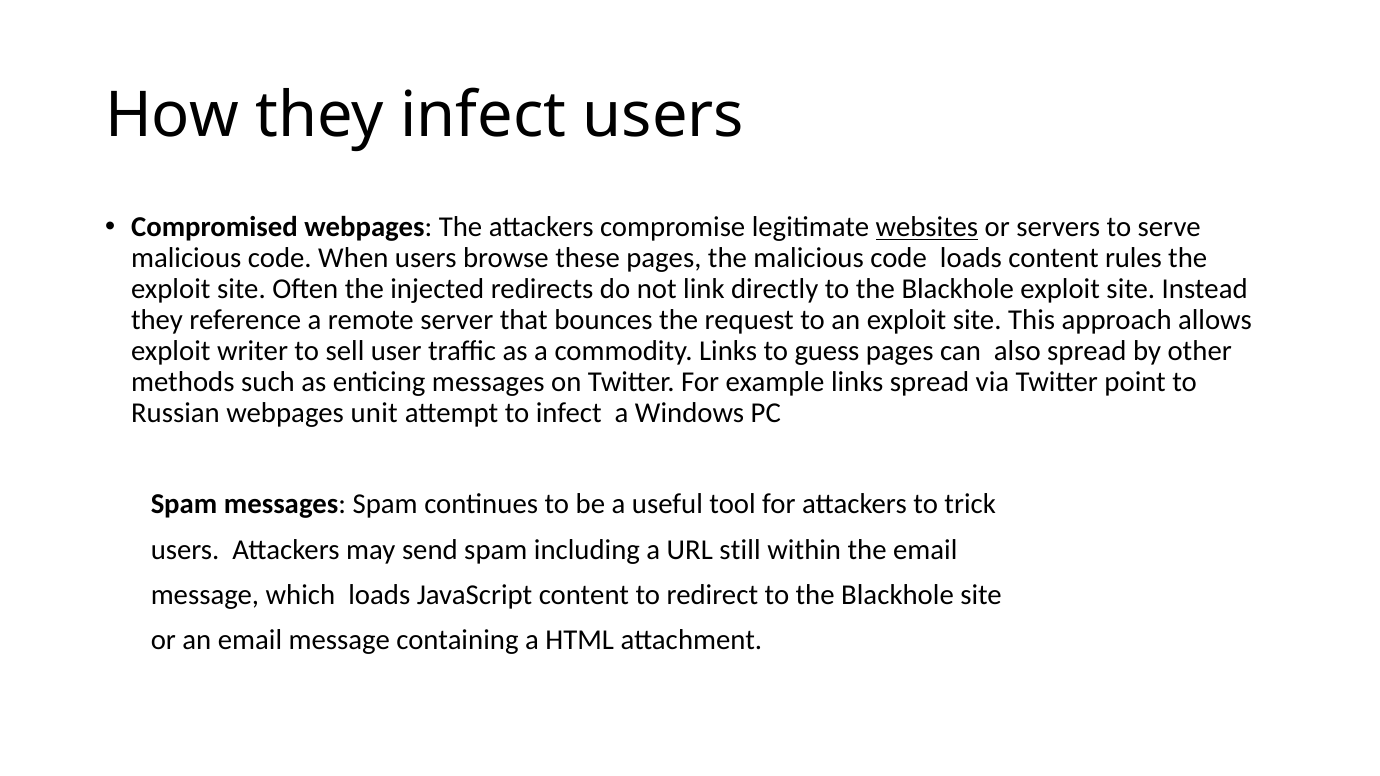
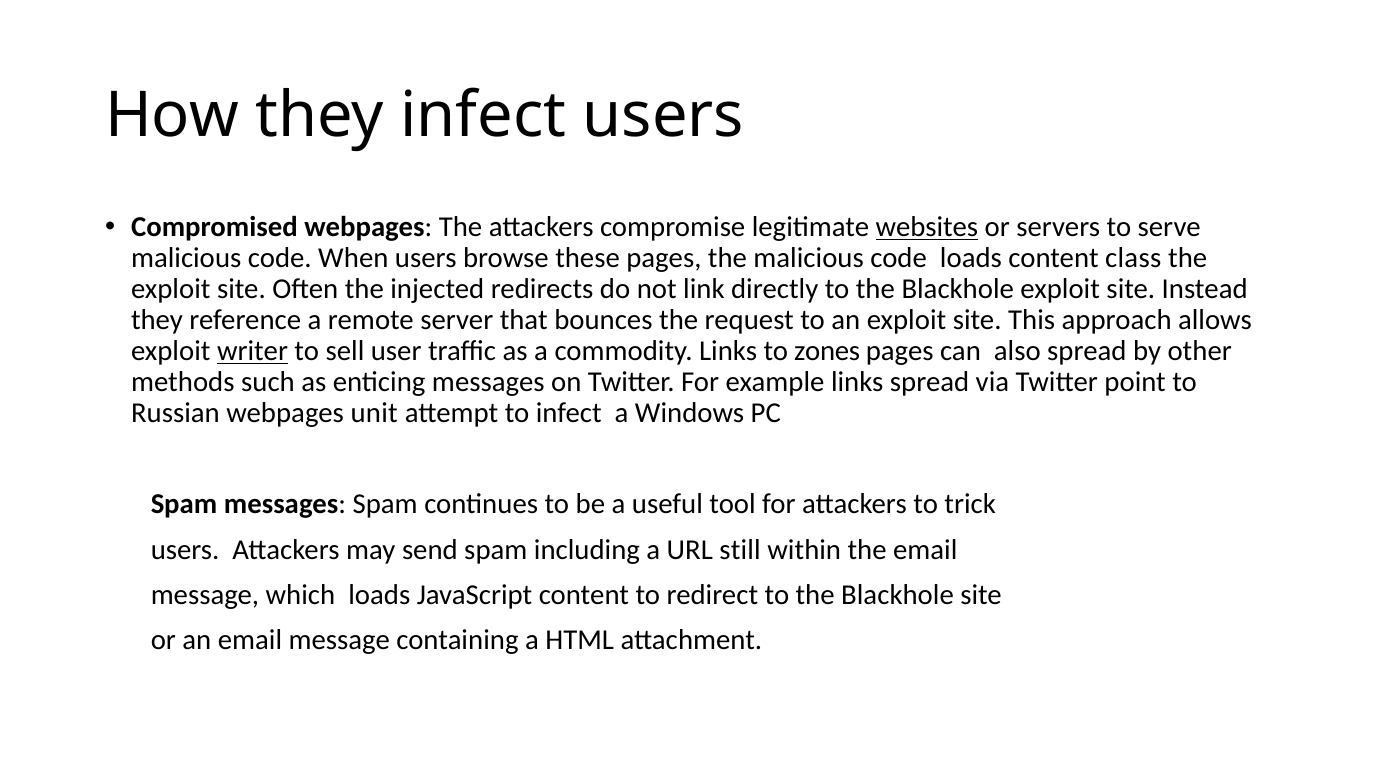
rules: rules -> class (1133, 258)
writer underline: none -> present (253, 351)
guess: guess -> zones (827, 351)
